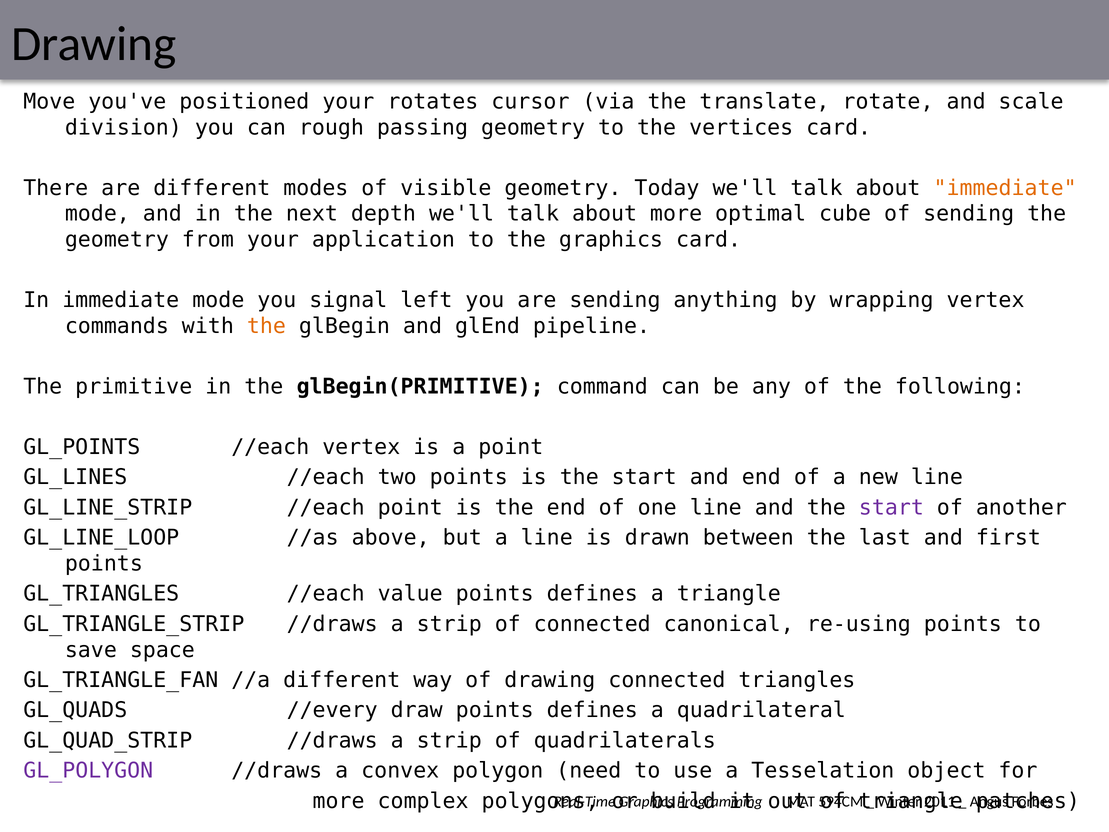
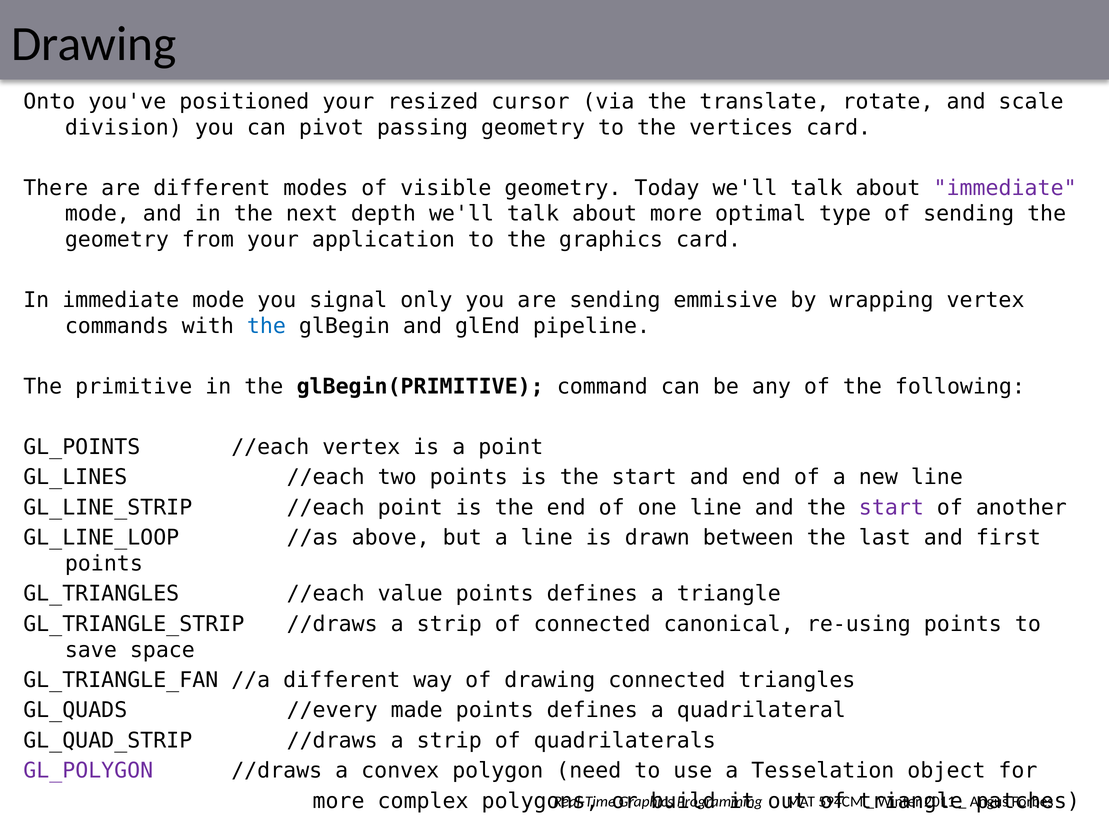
Move: Move -> Onto (49, 102)
rotates: rotates -> resized (433, 102)
rough: rough -> pivot (331, 127)
immediate colour: orange -> purple (1005, 188)
cube: cube -> type (845, 214)
left: left -> only (426, 300)
anything: anything -> emmisive (725, 300)
the colour: orange -> blue (266, 326)
draw: draw -> made (417, 710)
